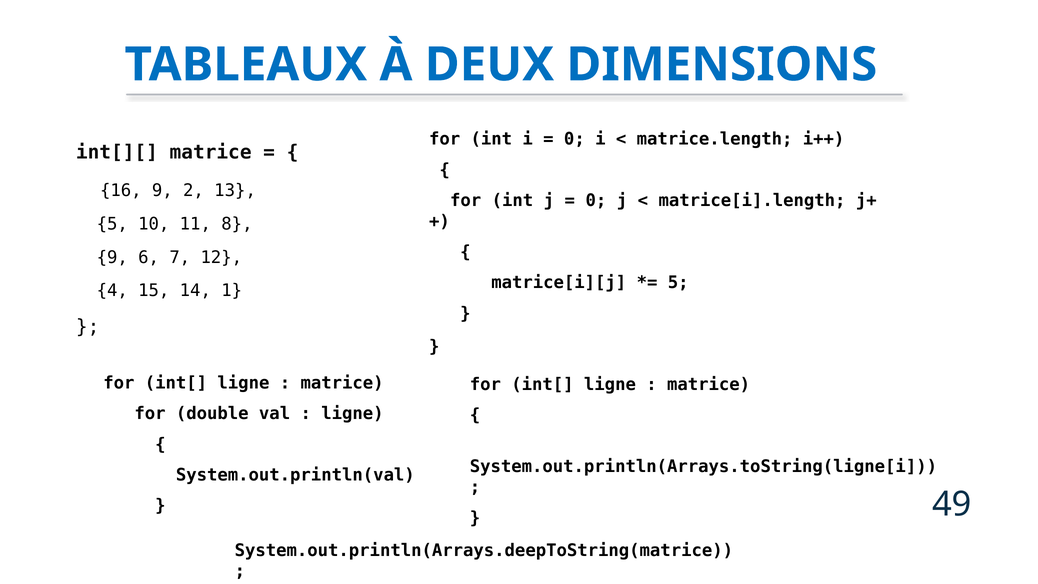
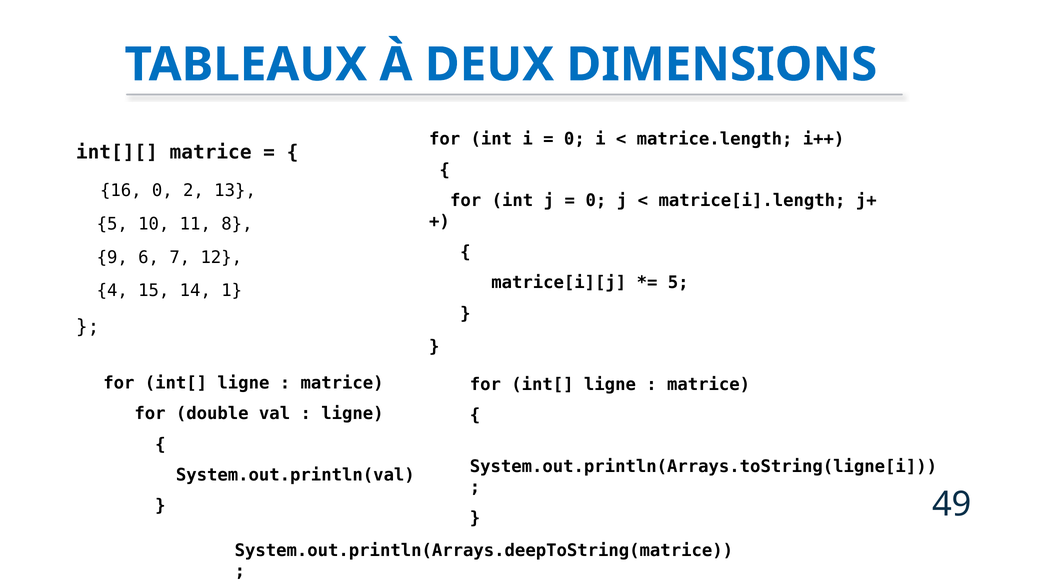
16 9: 9 -> 0 (162, 191)
